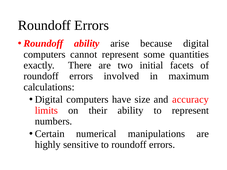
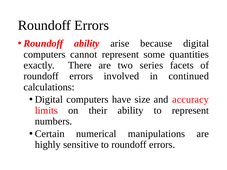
initial: initial -> series (151, 65)
maximum: maximum -> continued (189, 76)
